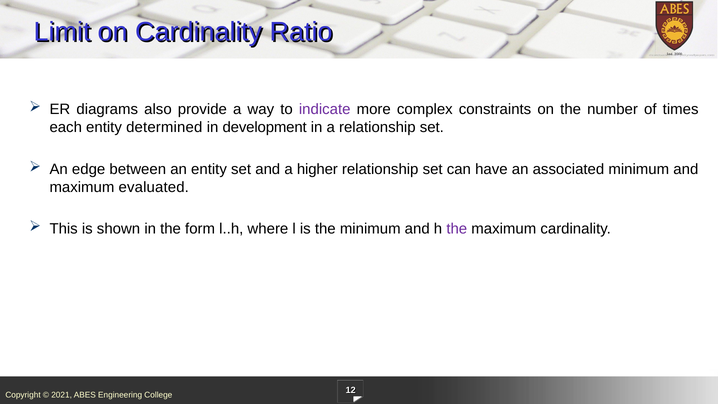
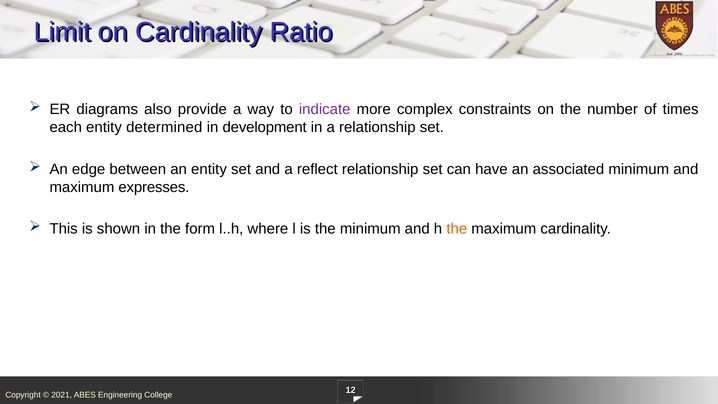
higher: higher -> reflect (317, 169)
evaluated: evaluated -> expresses (154, 187)
the colour: purple -> orange (457, 229)
